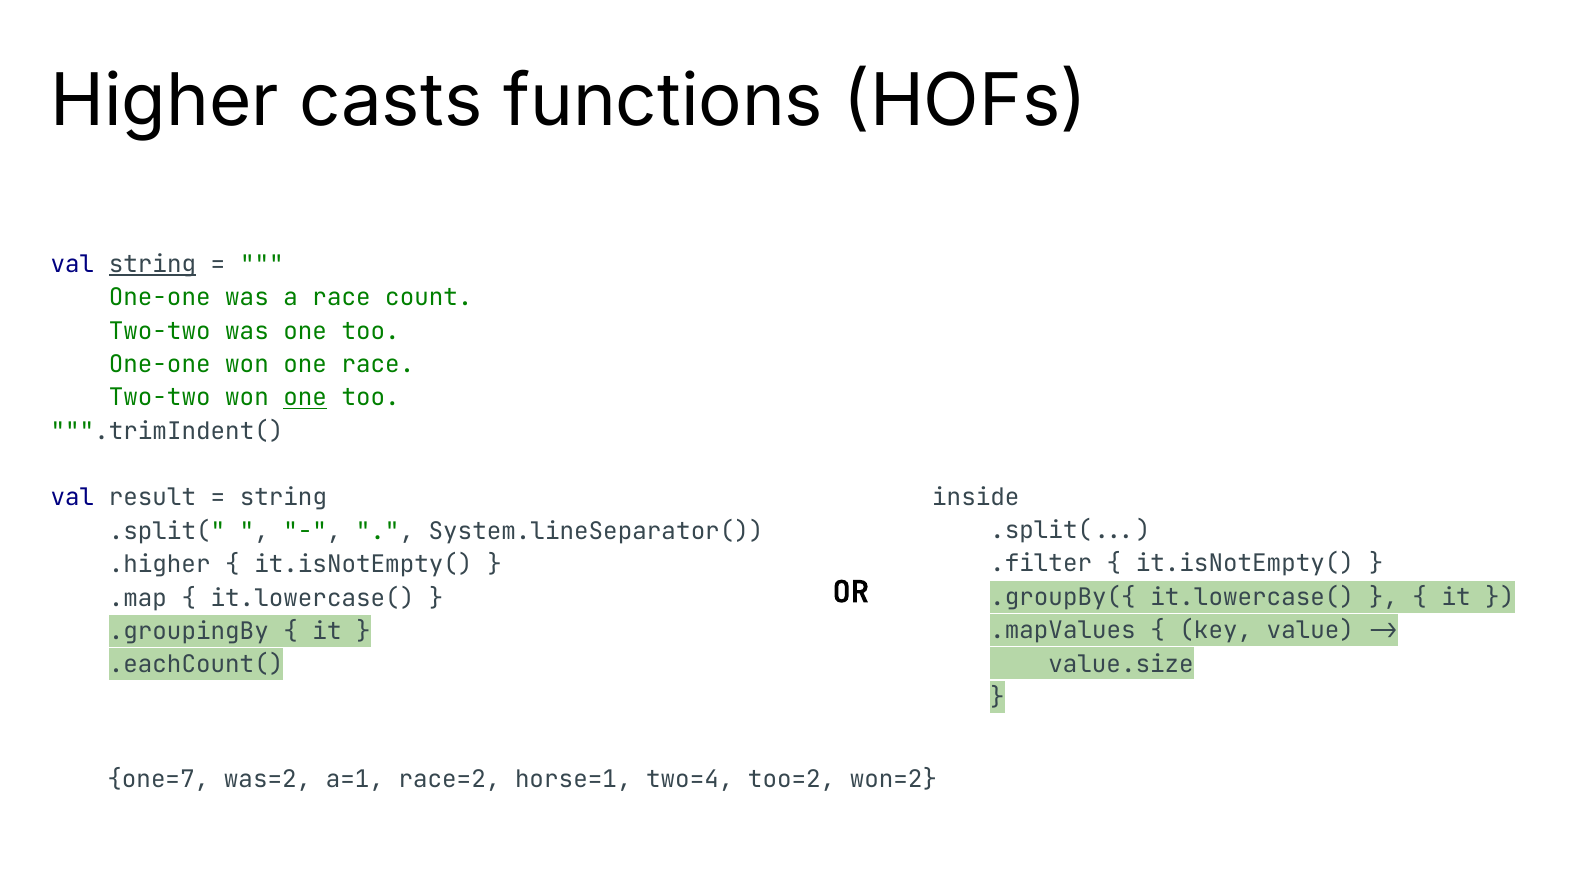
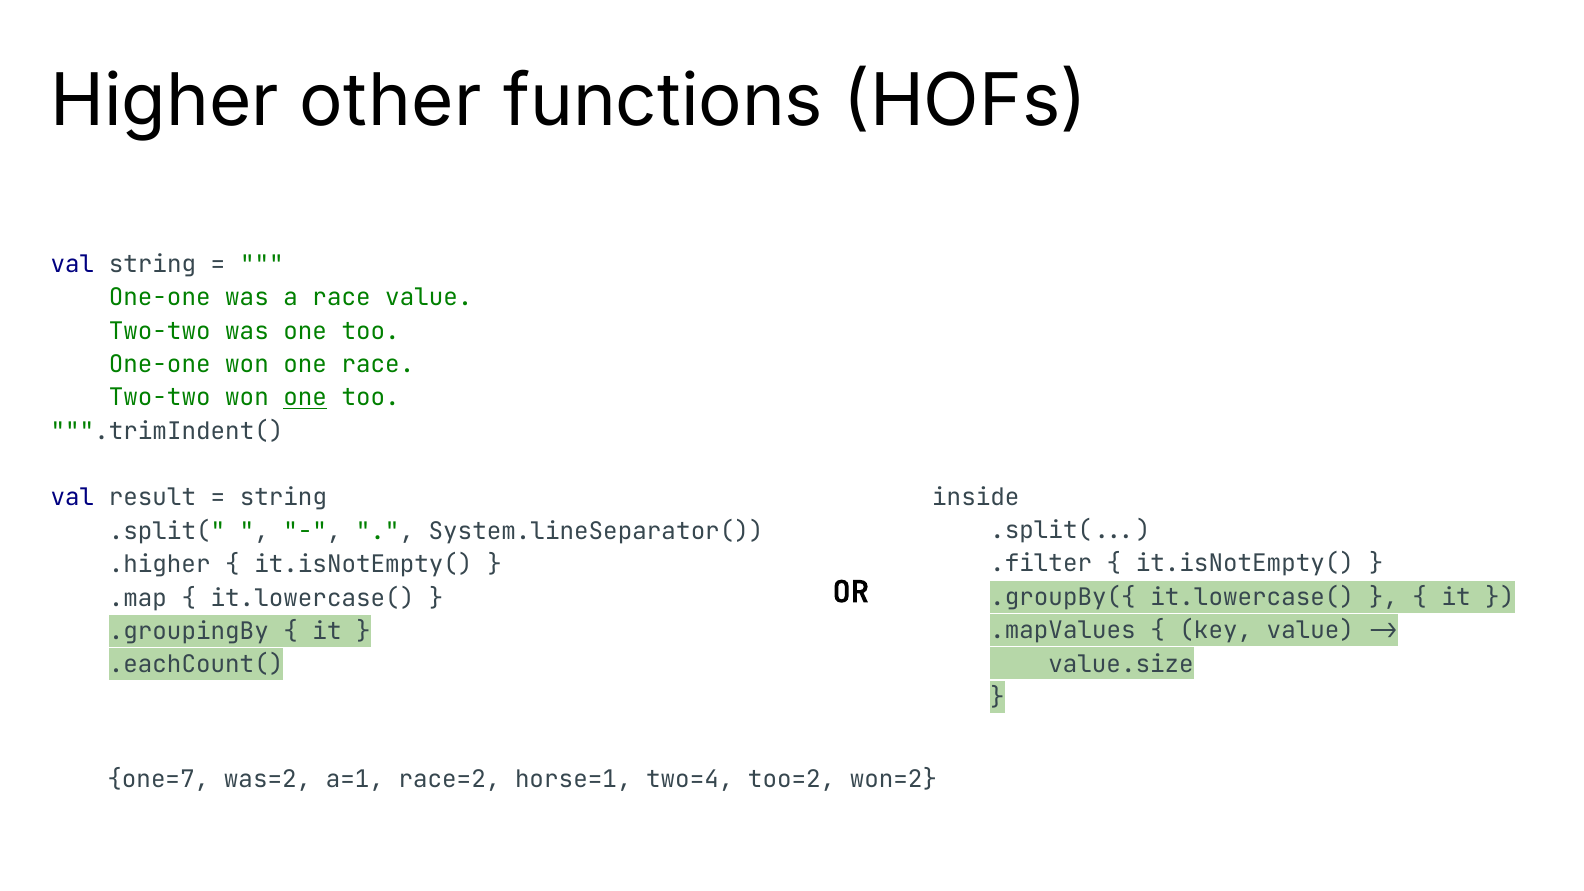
casts: casts -> other (391, 102)
string underline: present -> none (152, 264)
race count: count -> value (429, 298)
